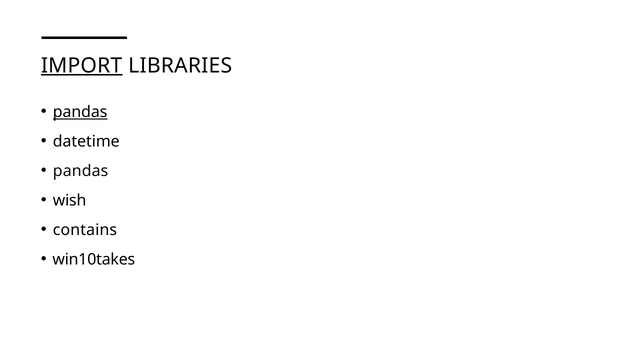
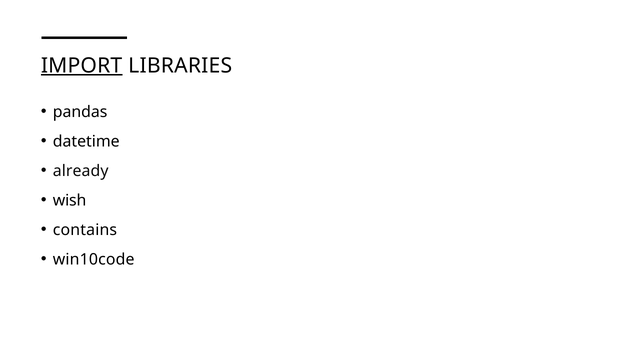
pandas underline: present -> none (80, 112)
pandas: pandas -> already (81, 171)
win10takes: win10takes -> win10code (94, 259)
